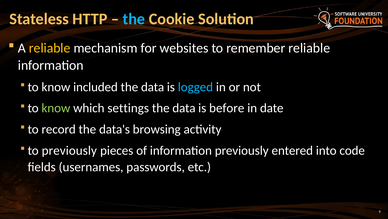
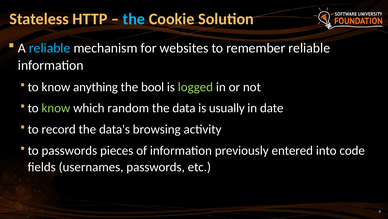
reliable colour: yellow -> light blue (50, 48)
included: included -> anything (96, 87)
data: data -> bool (153, 87)
logged colour: light blue -> light green (195, 87)
settings: settings -> random (128, 108)
before: before -> usually (227, 108)
to previously: previously -> passwords (69, 150)
